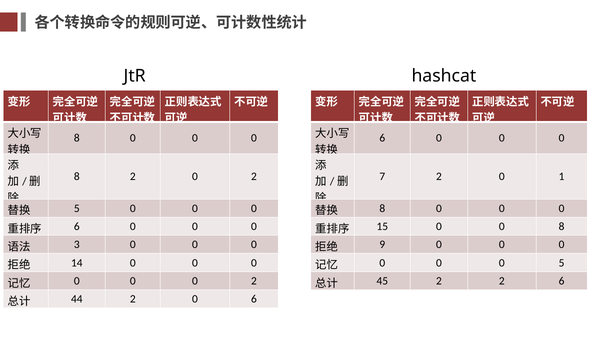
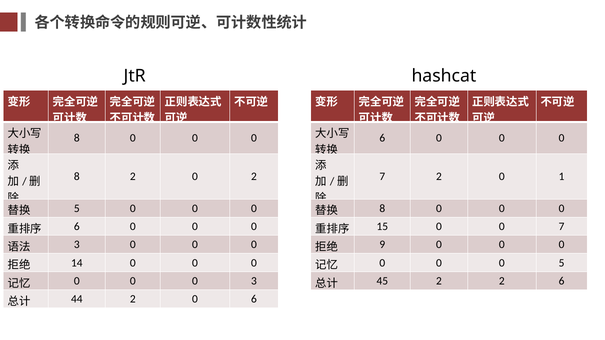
0 8: 8 -> 7 (562, 227)
0 0 2: 2 -> 3 (254, 281)
